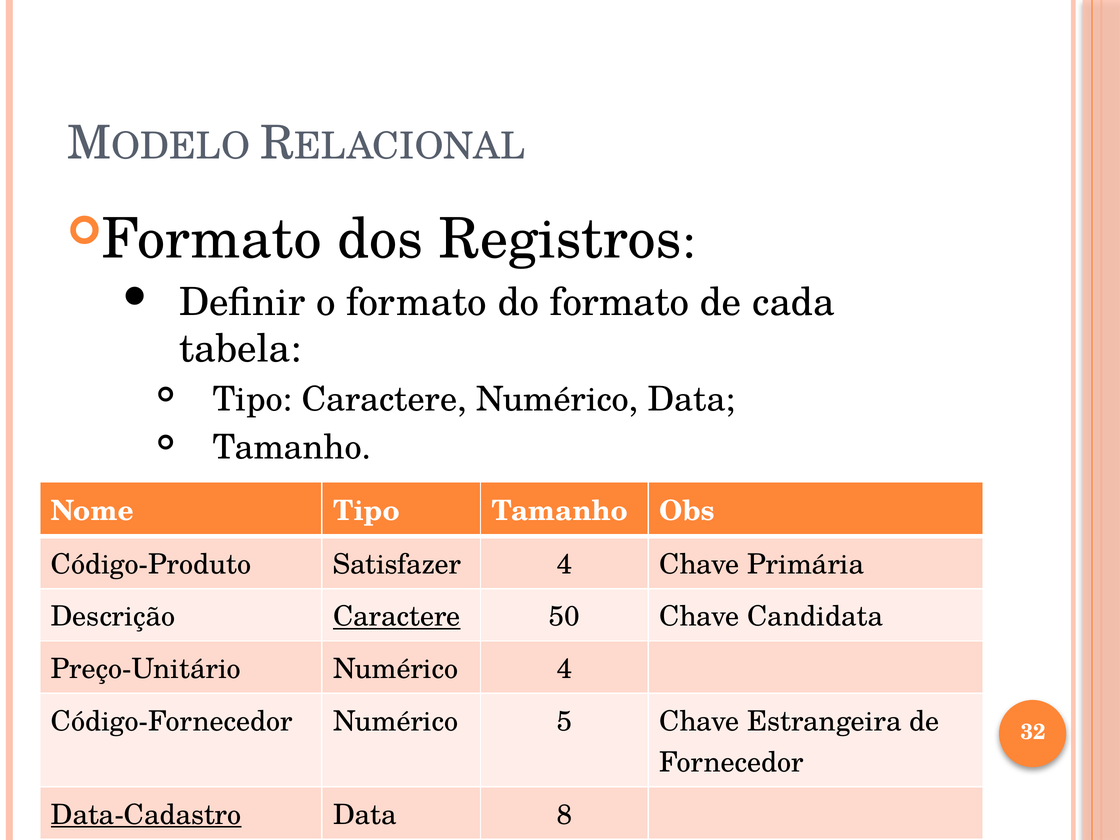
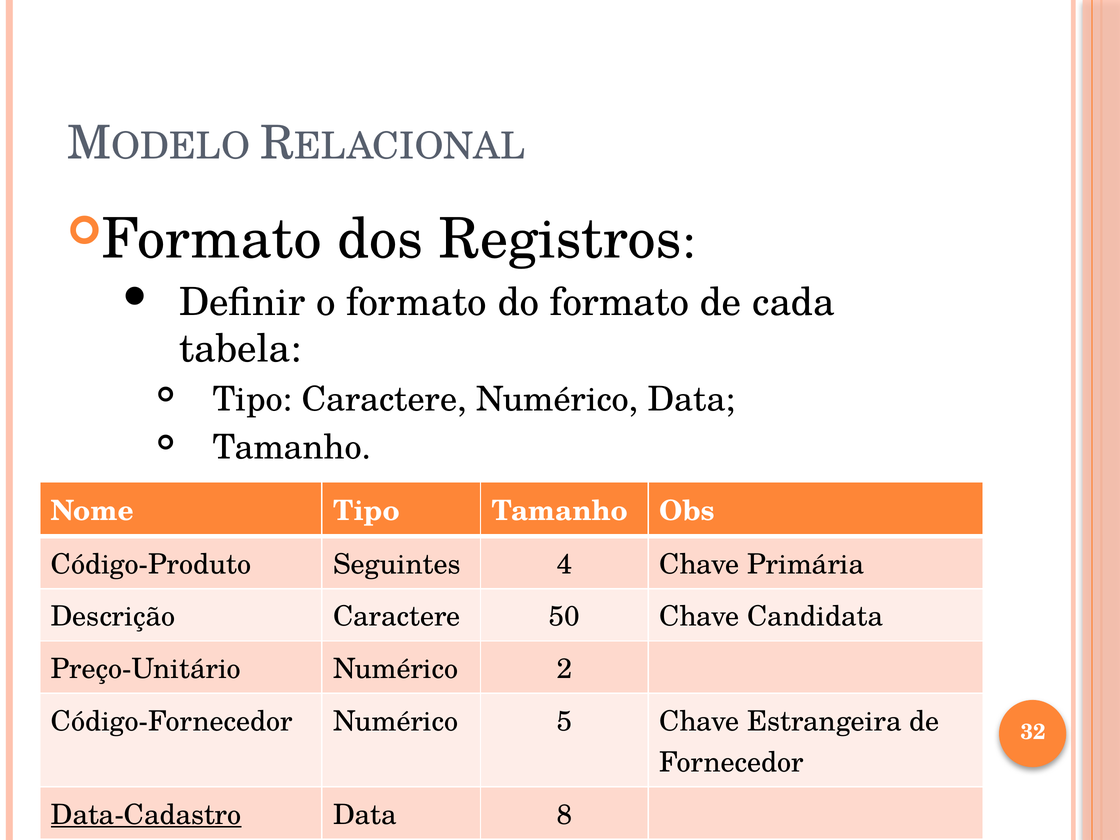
Satisfazer: Satisfazer -> Seguintes (397, 564)
Caractere underline: present -> none (397, 617)
Numérico 4: 4 -> 2 (564, 669)
